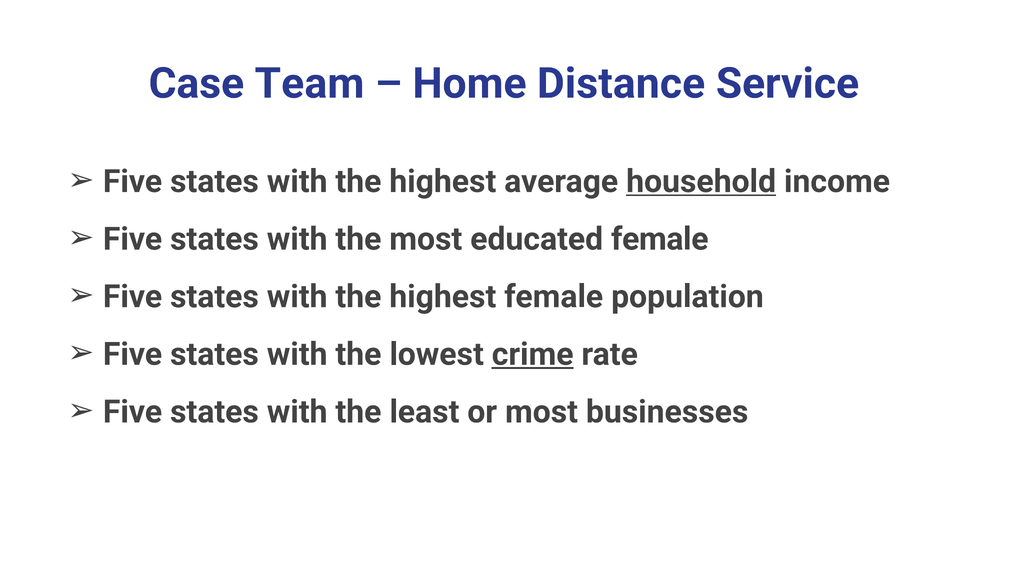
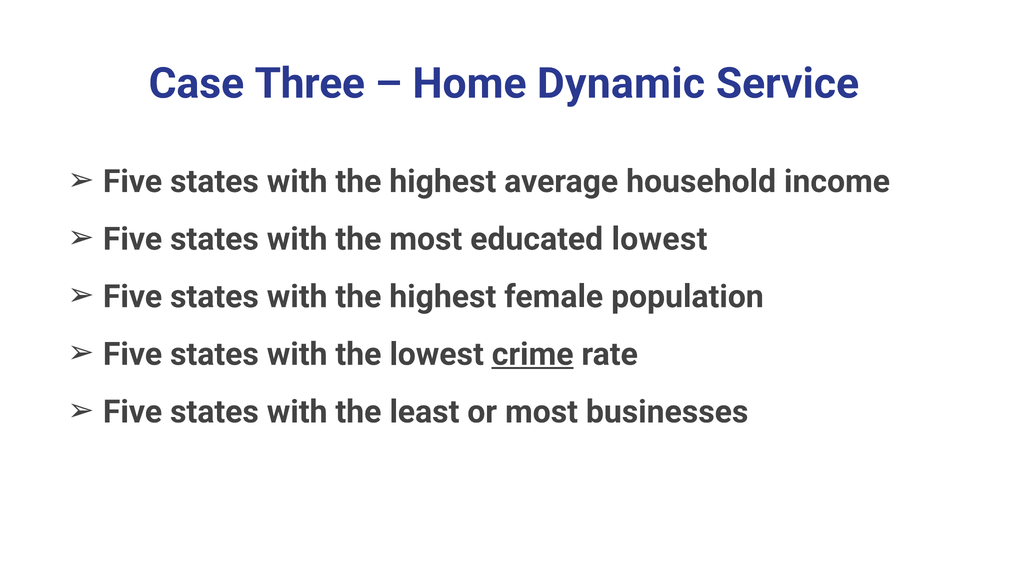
Team: Team -> Three (310, 84)
Distance: Distance -> Dynamic (621, 84)
household underline: present -> none (701, 181)
educated female: female -> lowest (659, 239)
